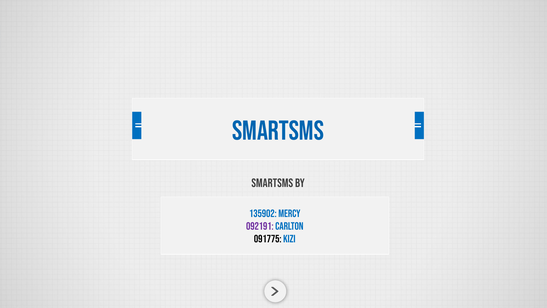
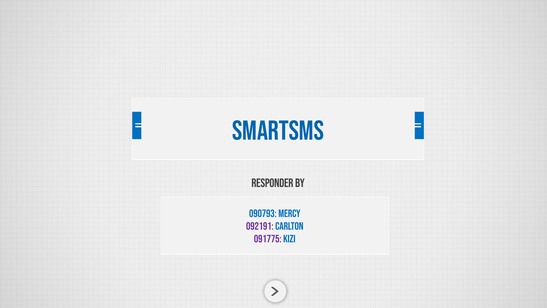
SMARTSMS: SMARTSMS -> RESPONDER (272, 183)
135902: 135902 -> 090793 (263, 213)
091775 colour: black -> purple (268, 239)
